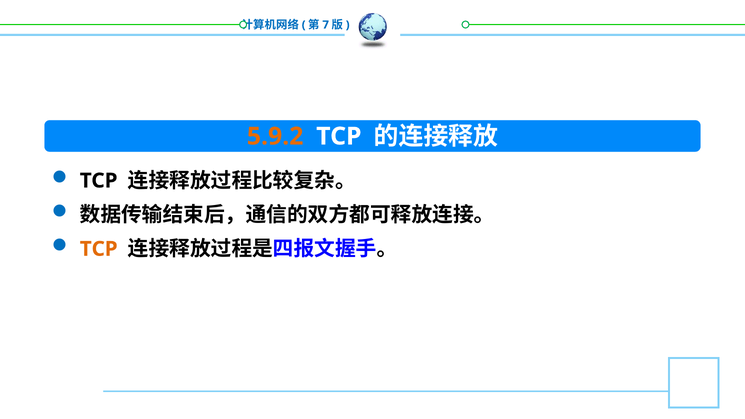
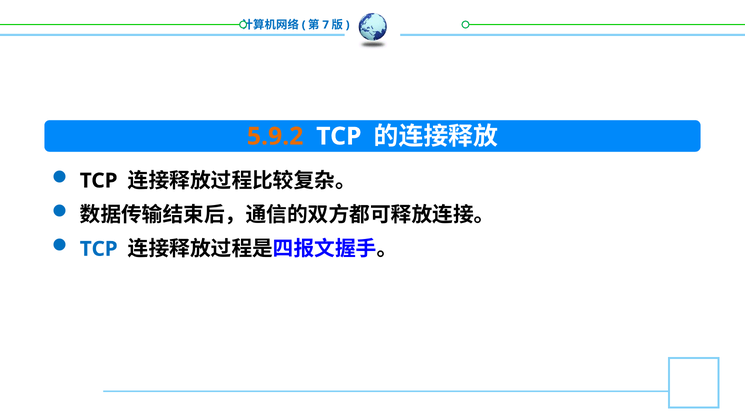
TCP colour: orange -> blue (99, 249)
